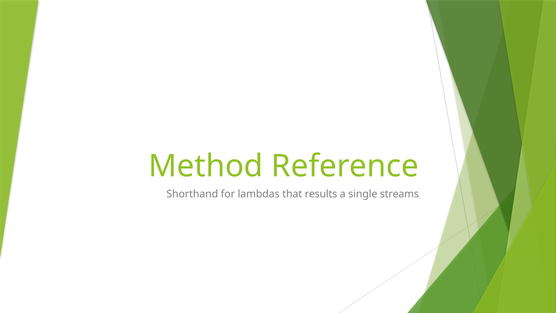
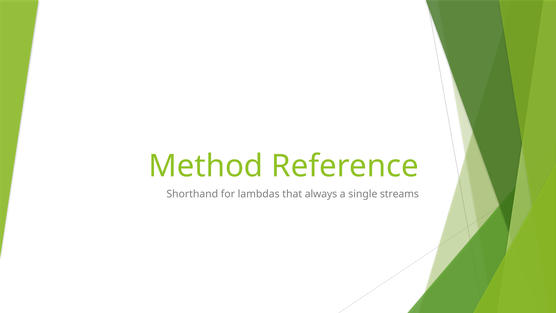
results: results -> always (321, 194)
